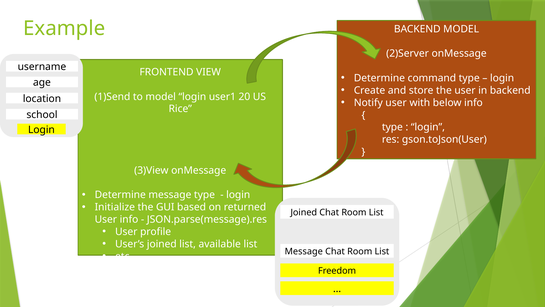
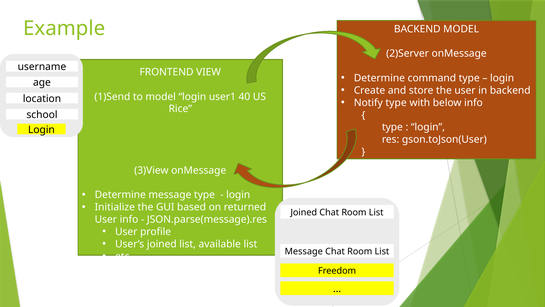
20: 20 -> 40 (244, 97)
Notify user: user -> type (396, 103)
